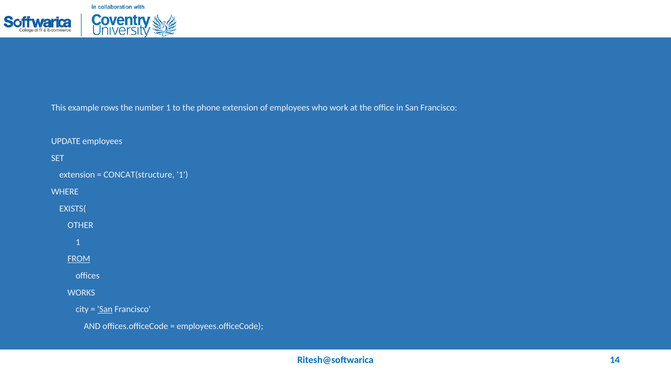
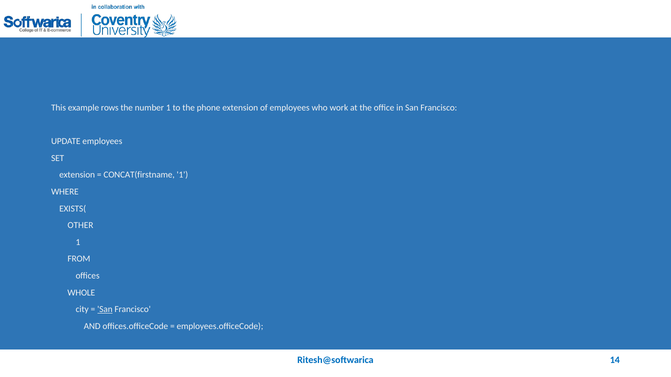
CONCAT(structure: CONCAT(structure -> CONCAT(firstname (139, 175)
FROM underline: present -> none (79, 259)
WORKS: WORKS -> WHOLE (81, 293)
